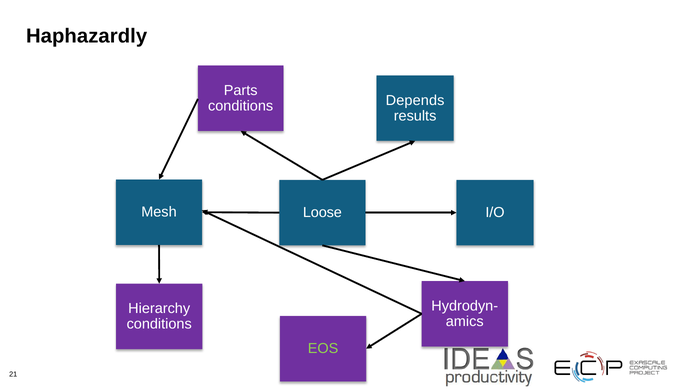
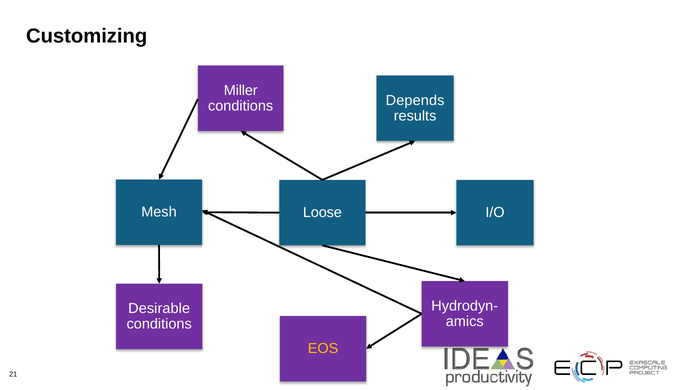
Haphazardly: Haphazardly -> Customizing (87, 36)
Parts: Parts -> Miller (241, 90)
Hierarchy: Hierarchy -> Desirable (159, 309)
EOS colour: light green -> yellow (323, 349)
